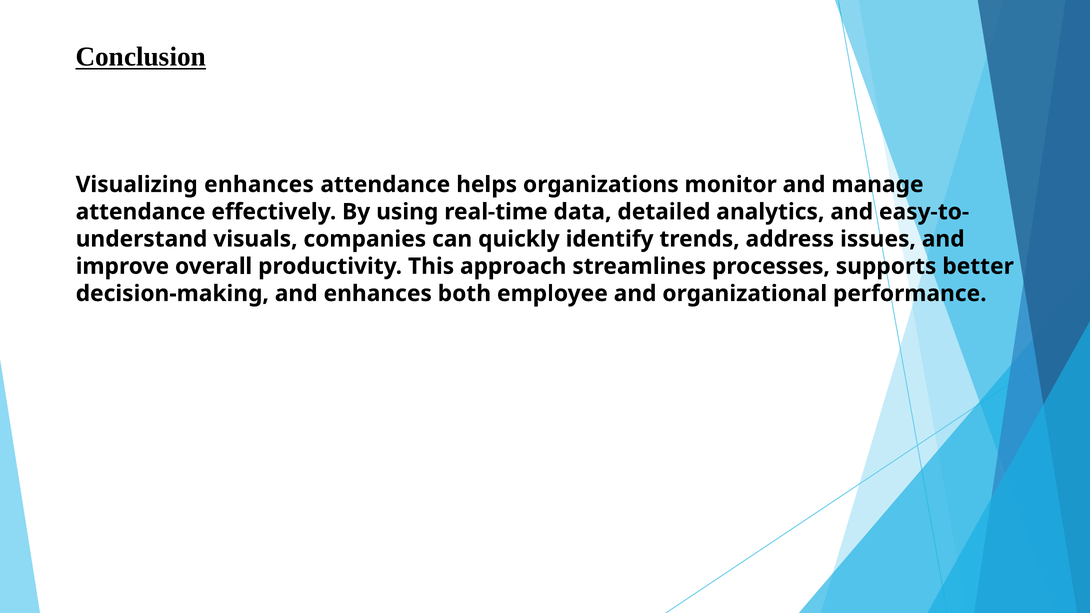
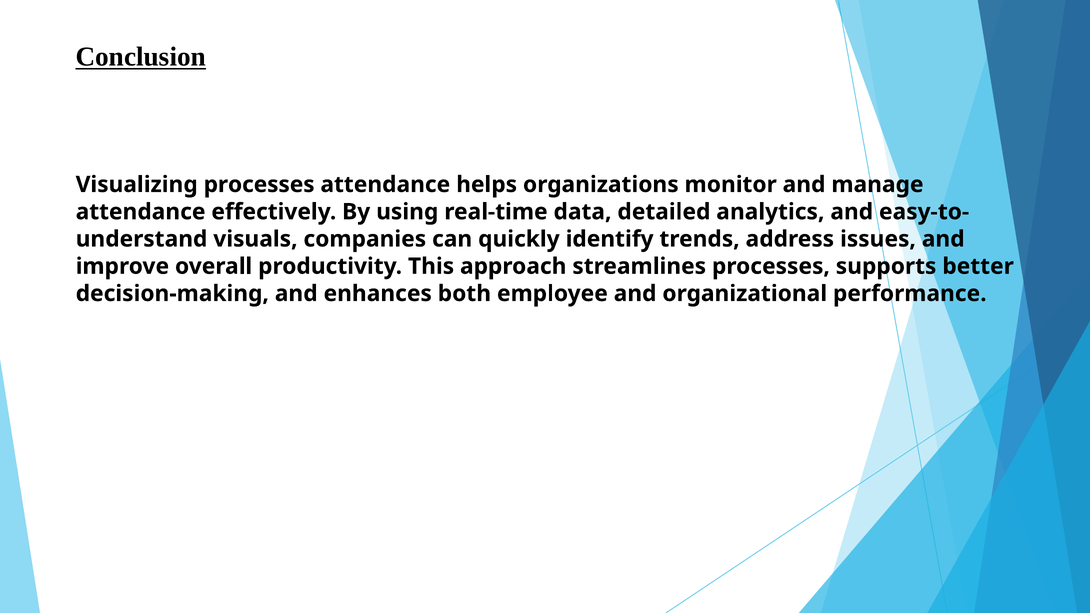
Visualizing enhances: enhances -> processes (259, 185)
